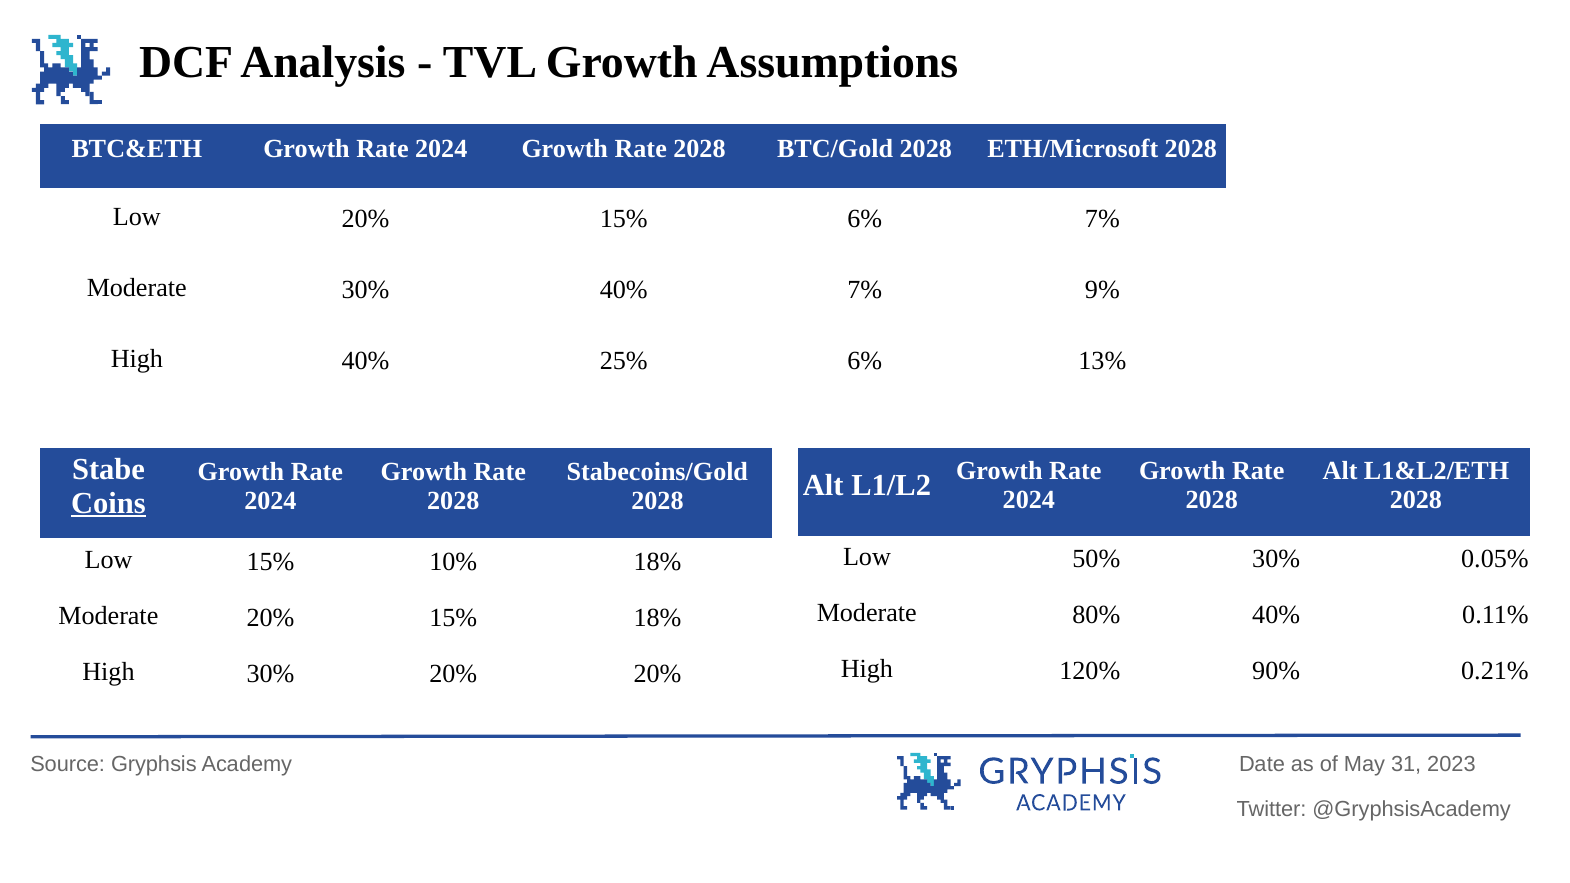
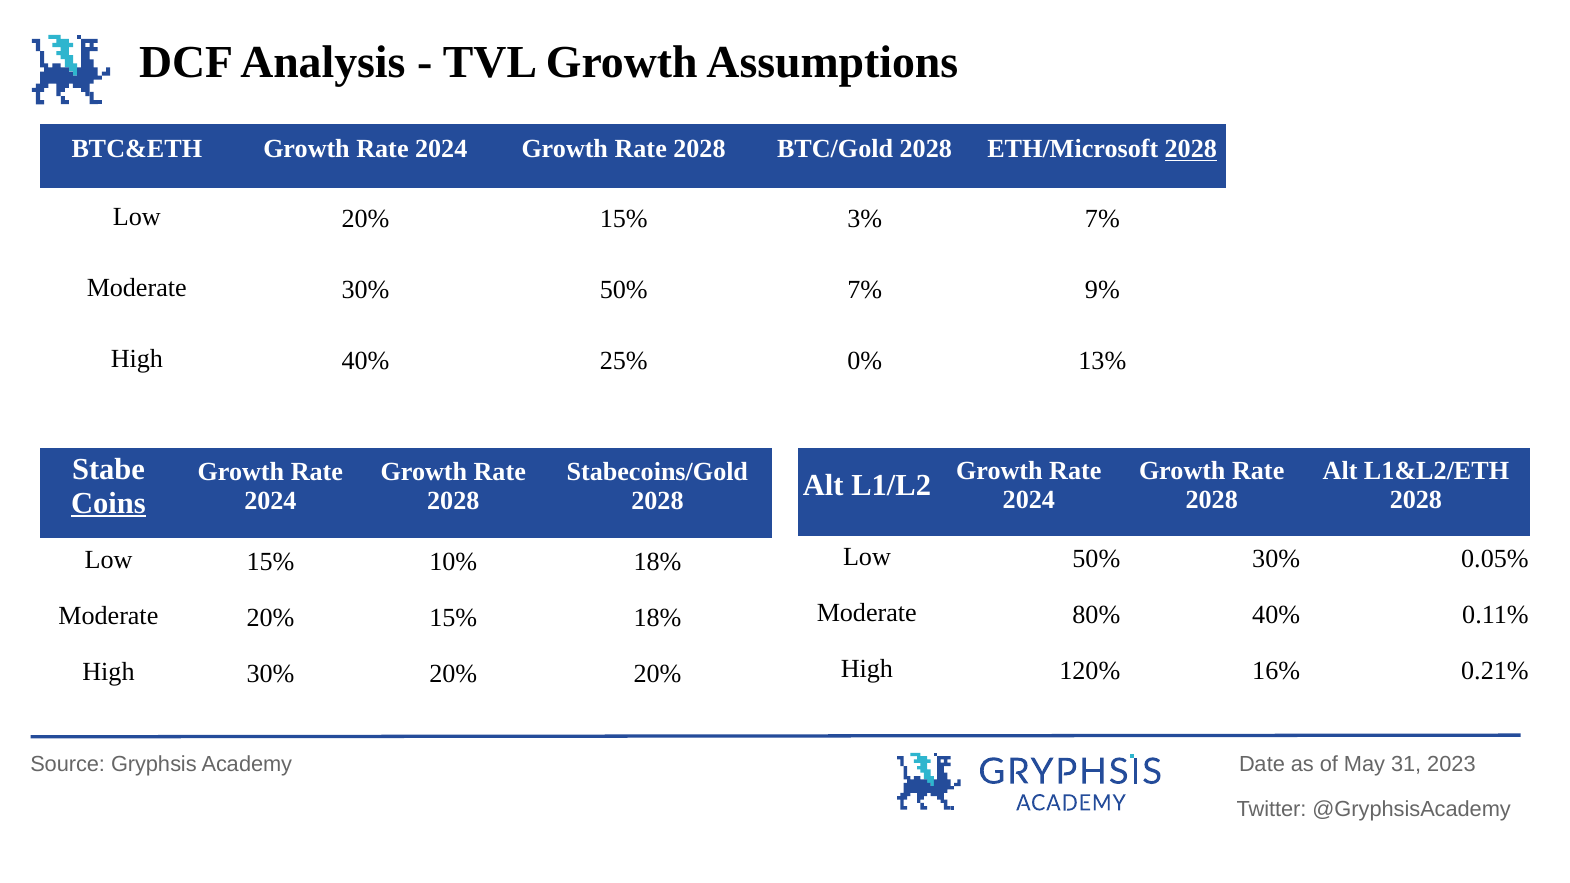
2028 underline: none -> present (1191, 149)
15% 6%: 6% -> 3% (865, 219)
30% 40%: 40% -> 50% (624, 290)
25% 6%: 6% -> 0% (865, 361)
90%: 90% -> 16% (1276, 671)
